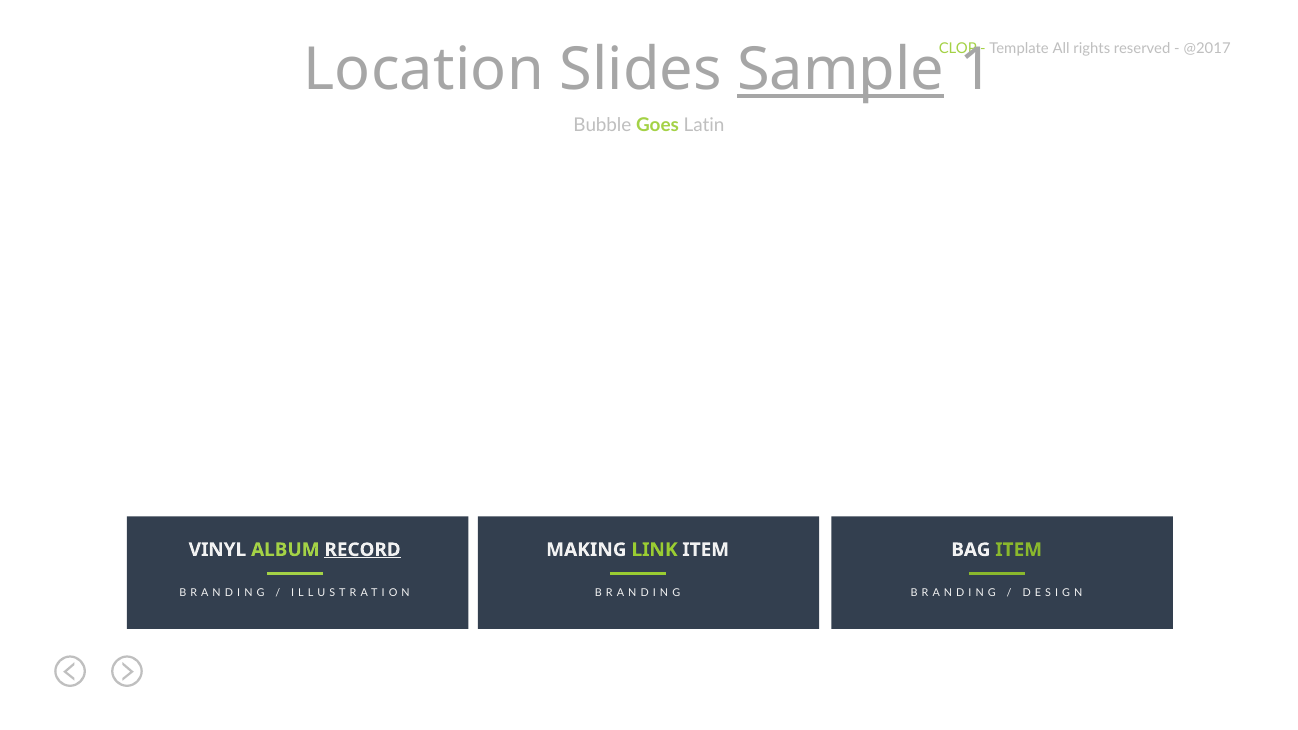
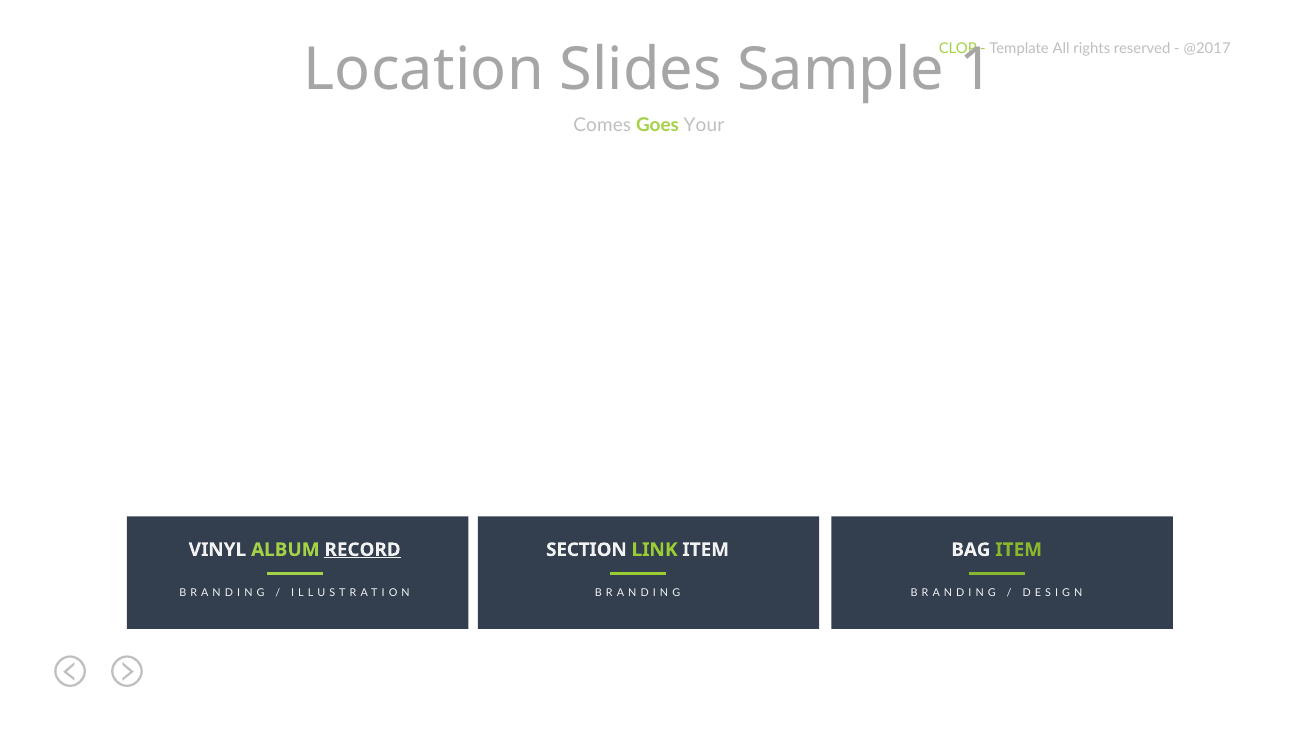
Sample underline: present -> none (841, 70)
Bubble: Bubble -> Comes (602, 125)
Latin: Latin -> Your (704, 125)
MAKING: MAKING -> SECTION (586, 550)
